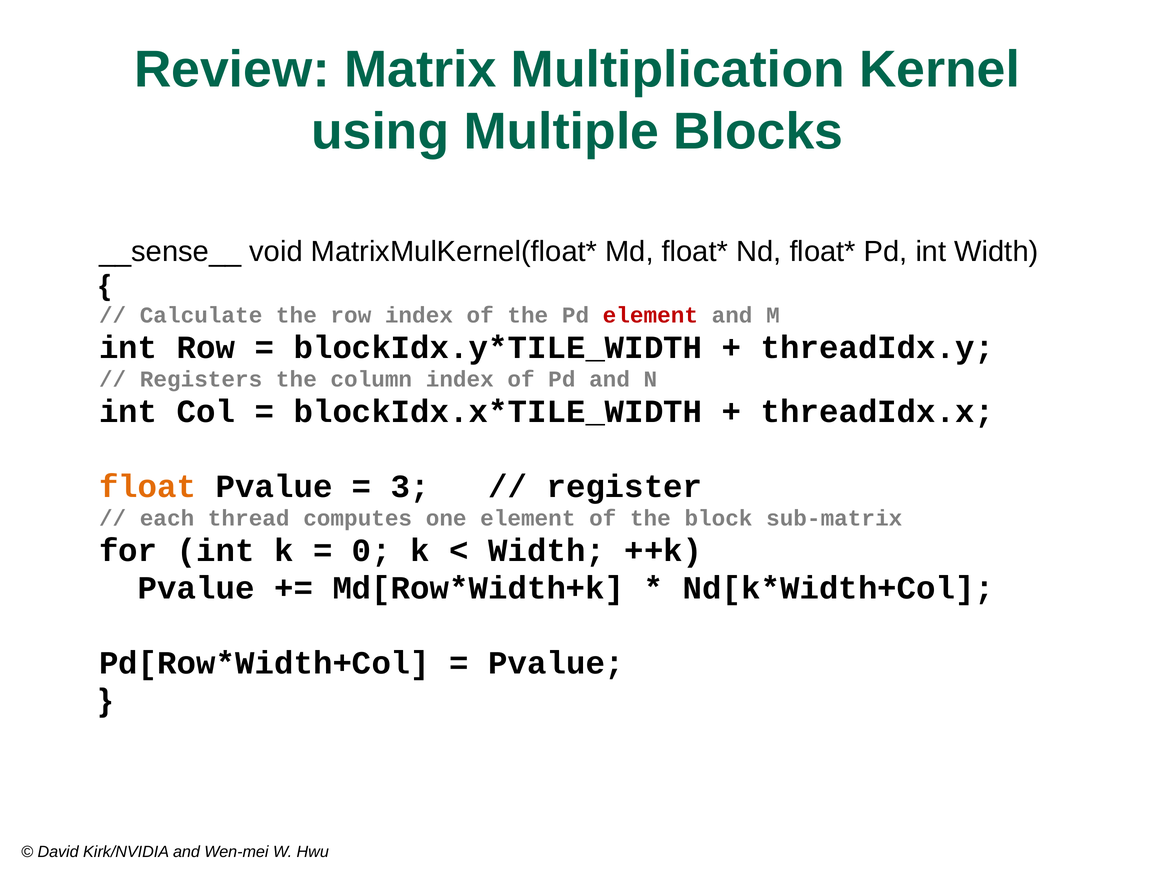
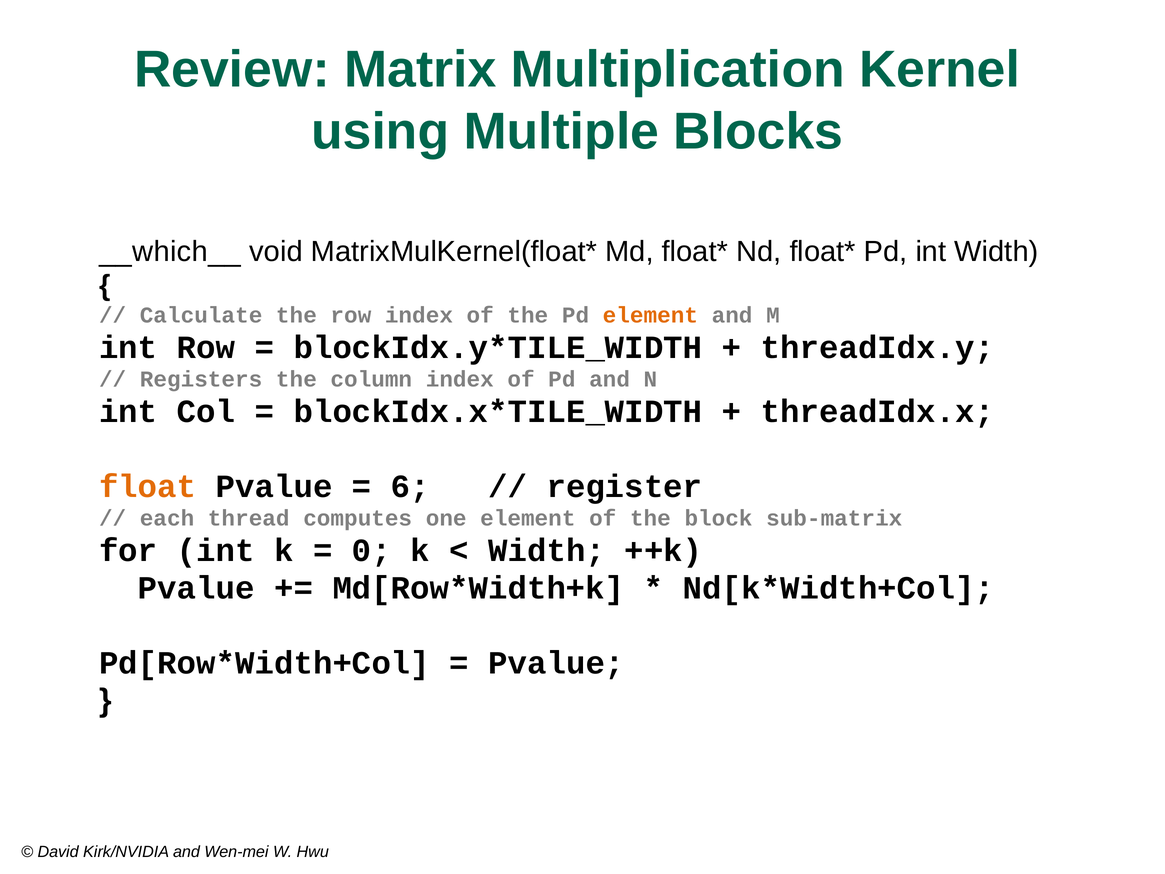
__sense__: __sense__ -> __which__ (170, 252)
element colour: red -> orange (650, 315)
3: 3 -> 6 (410, 486)
